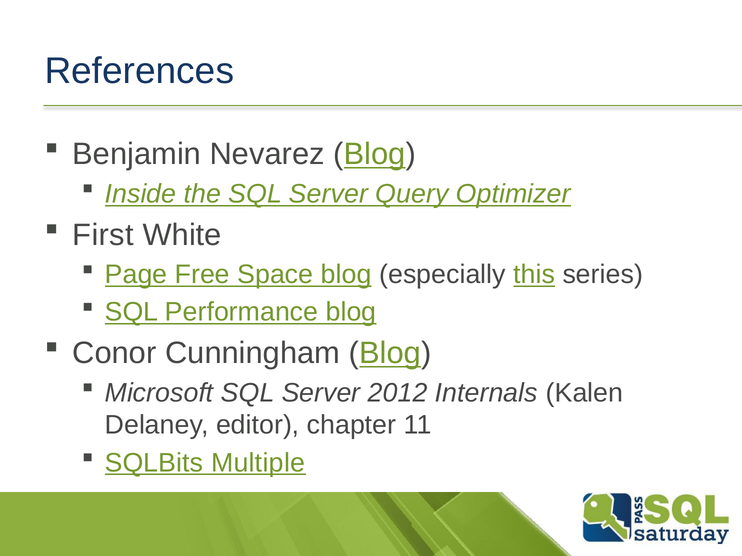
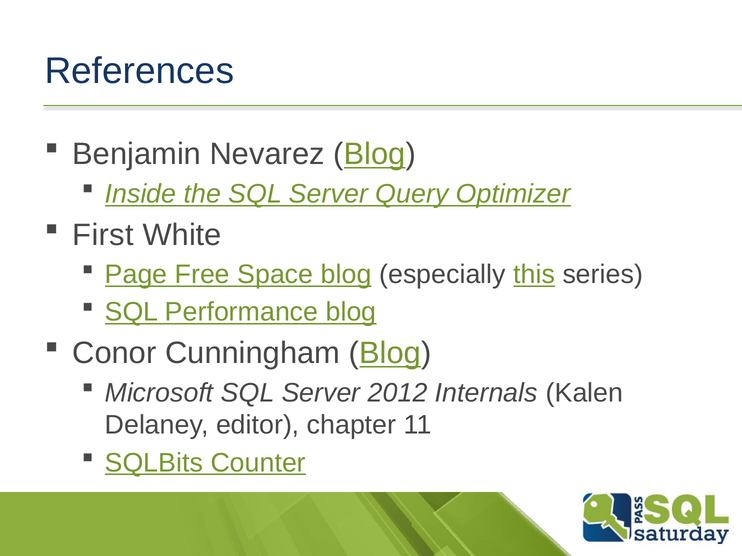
Multiple: Multiple -> Counter (258, 463)
